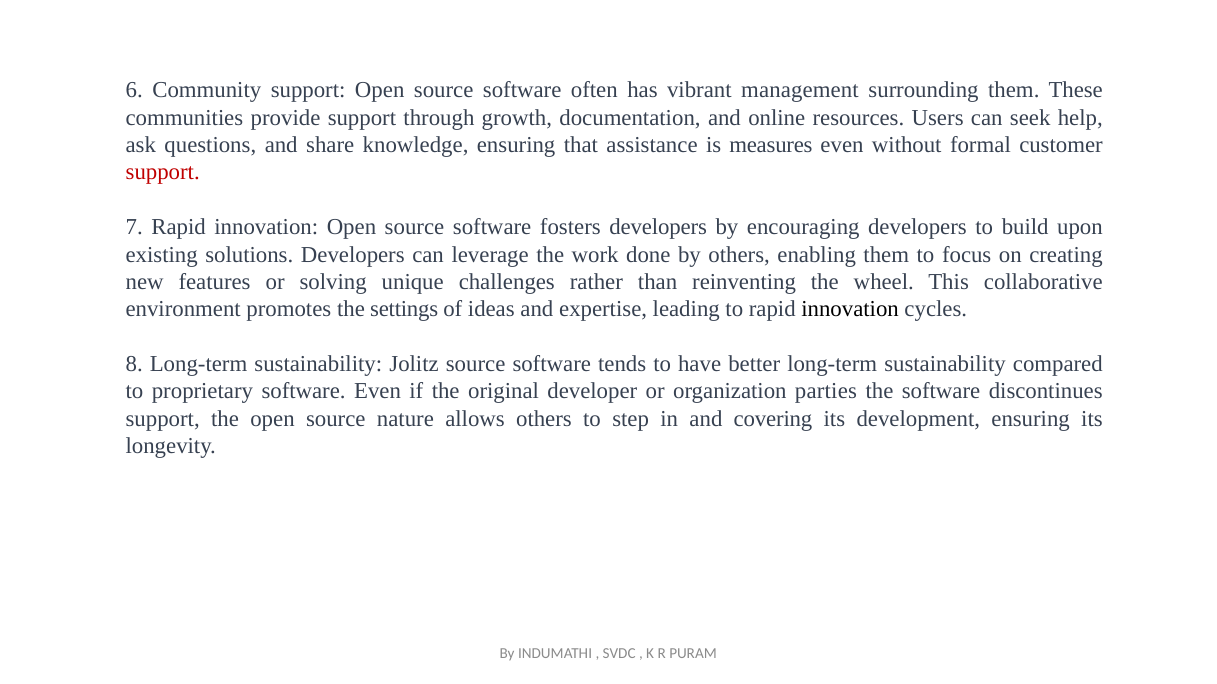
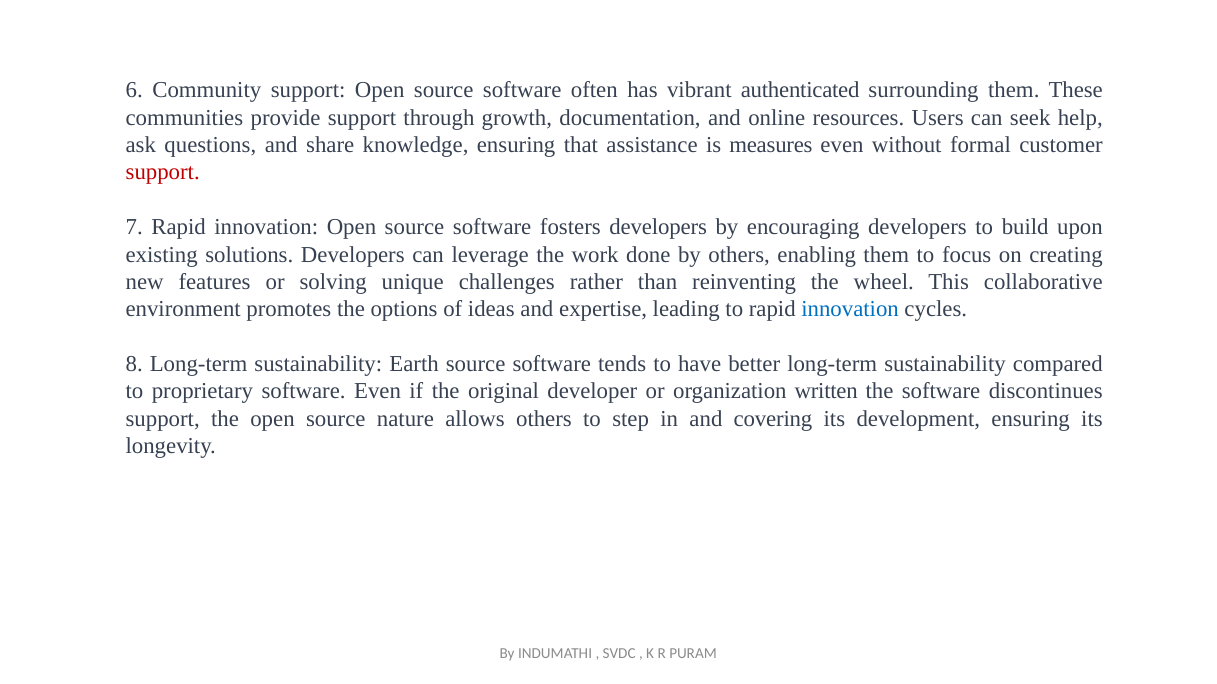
management: management -> authenticated (800, 90)
settings: settings -> options (404, 309)
innovation colour: black -> blue (850, 309)
Jolitz: Jolitz -> Earth (414, 364)
parties: parties -> written (826, 392)
